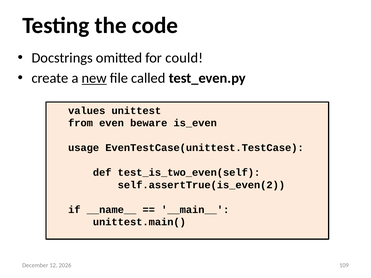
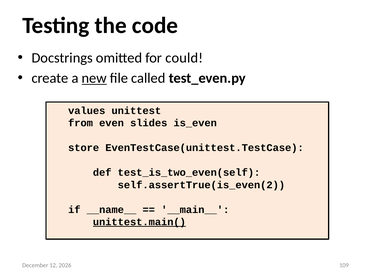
beware: beware -> slides (149, 123)
usage: usage -> store (84, 148)
unittest.main( underline: none -> present (139, 222)
